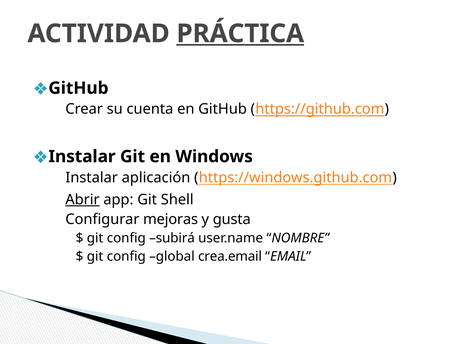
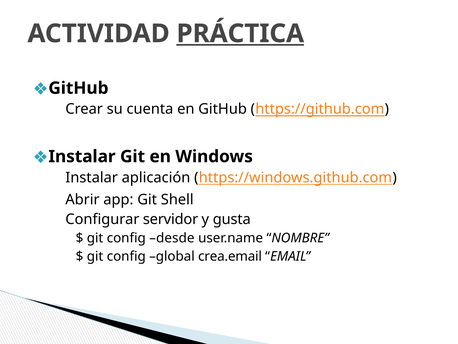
Abrir underline: present -> none (82, 199)
mejoras: mejoras -> servidor (171, 219)
subirá: subirá -> desde (172, 238)
